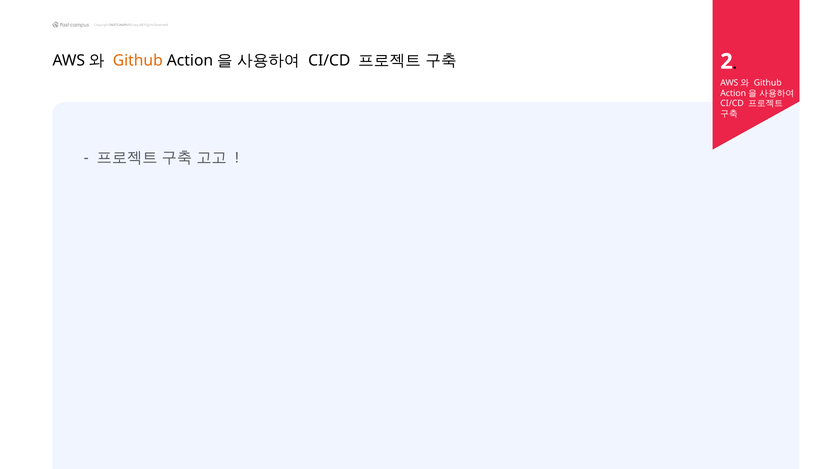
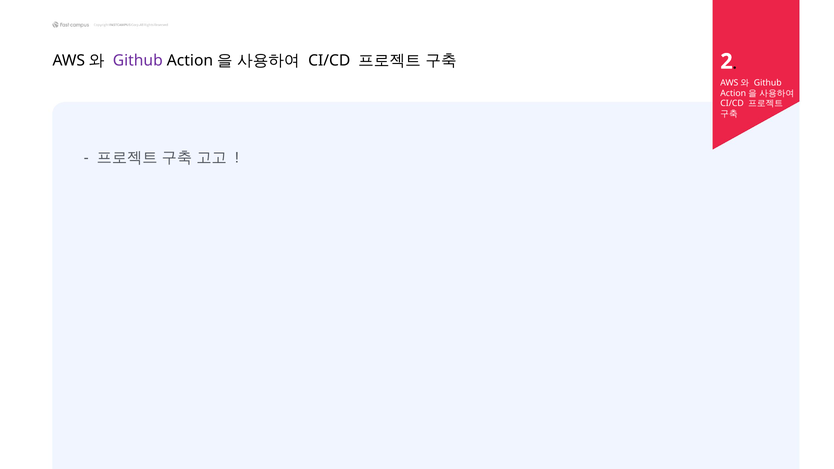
Github colour: orange -> purple (138, 61)
